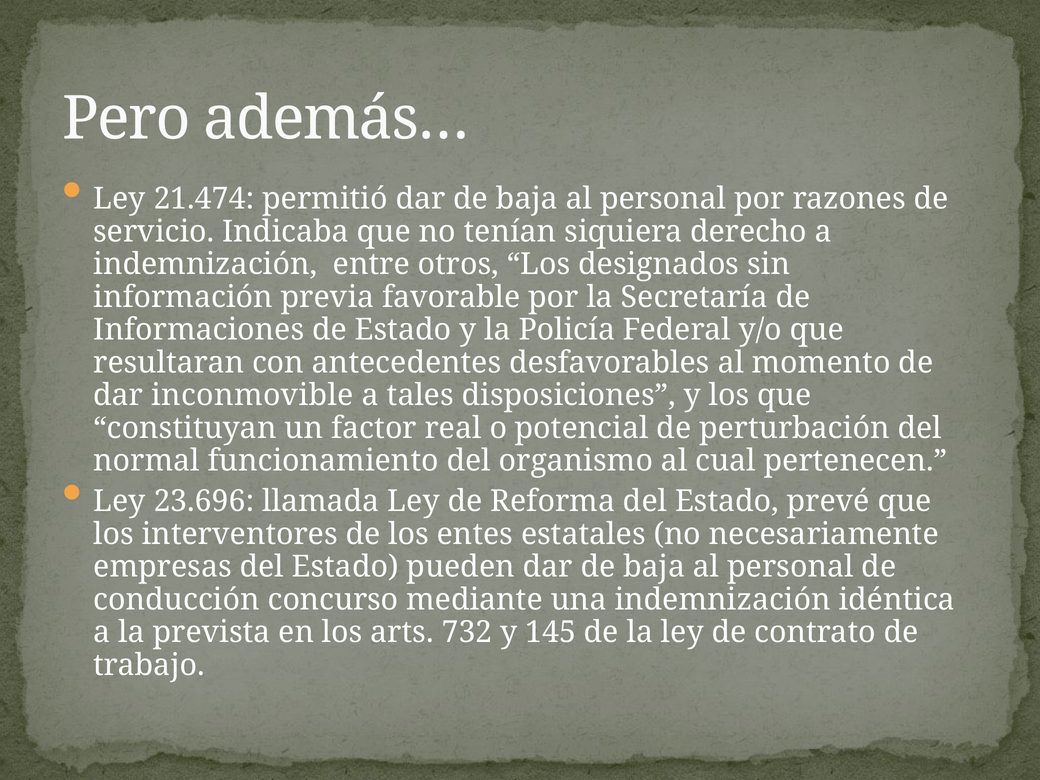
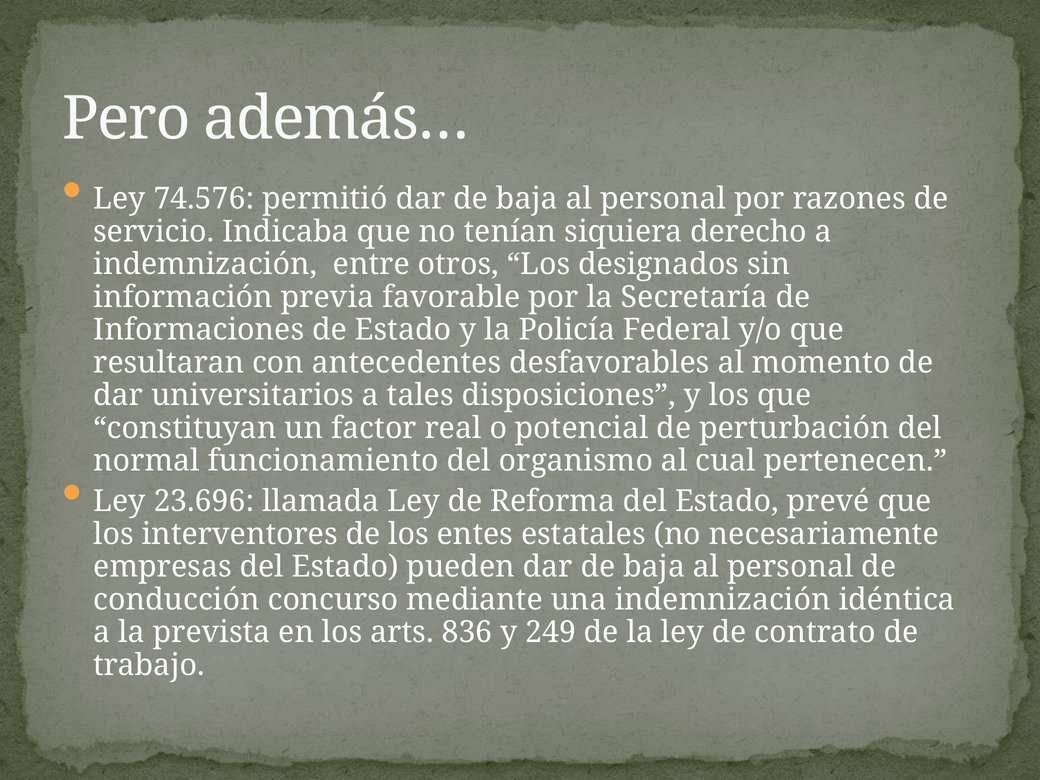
21.474: 21.474 -> 74.576 (204, 199)
inconmovible: inconmovible -> universitarios (253, 395)
732: 732 -> 836 (467, 632)
145: 145 -> 249 (551, 632)
